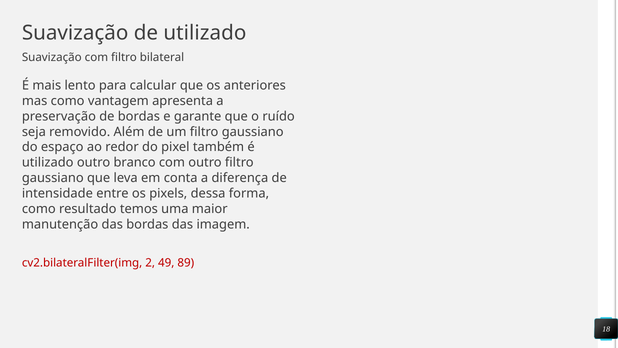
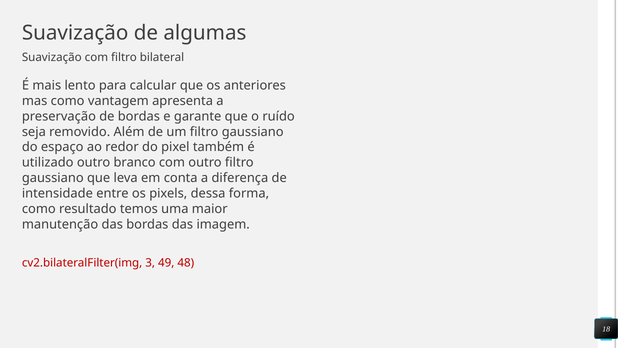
de utilizado: utilizado -> algumas (205, 33)
2: 2 -> 3 (150, 263)
89: 89 -> 48 (186, 263)
